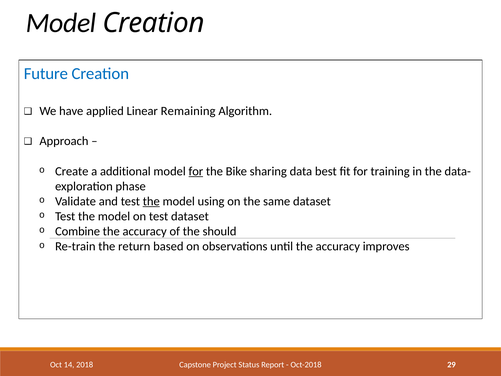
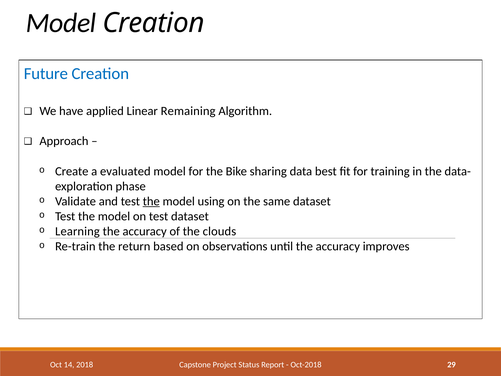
additional: additional -> evaluated (125, 171)
for underline: present -> none (196, 171)
Combine: Combine -> Learning (77, 231)
should: should -> clouds (219, 231)
